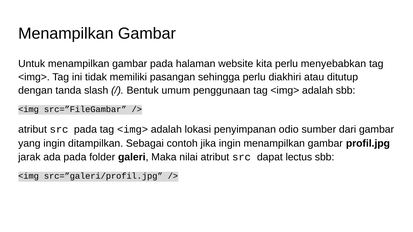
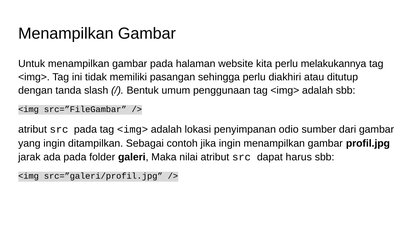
menyebabkan: menyebabkan -> melakukannya (334, 64)
lectus: lectus -> harus (299, 157)
